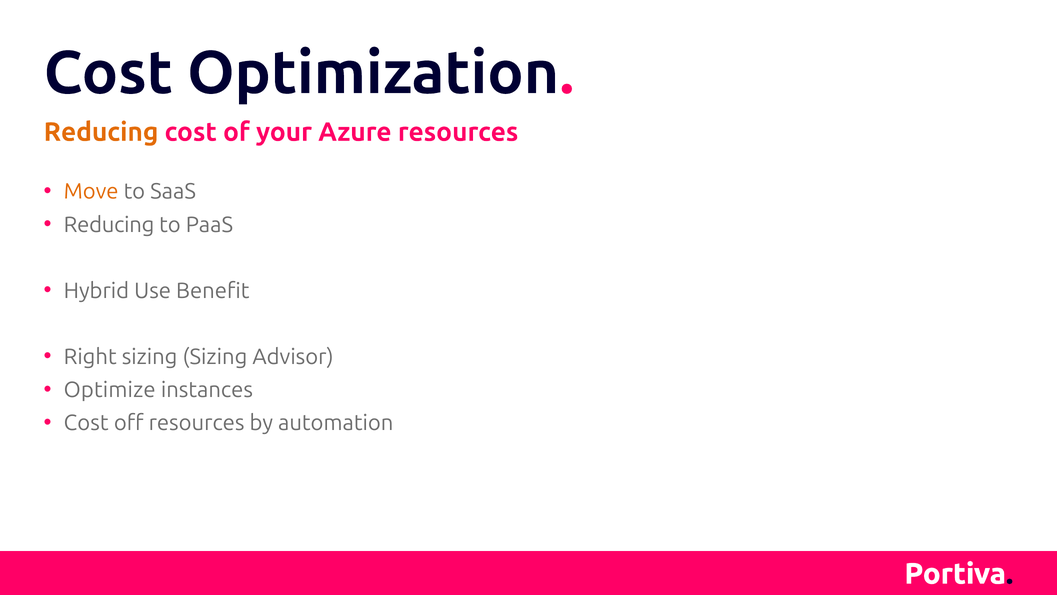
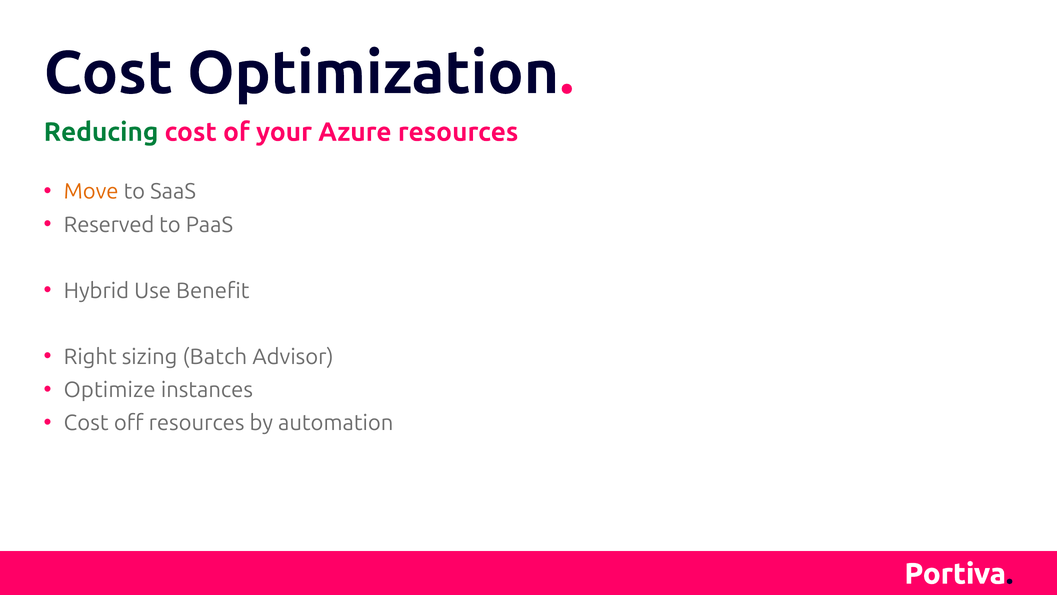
Reducing colour: orange -> green (101, 132)
Reducing: Reducing -> Reserved (109, 225)
sizing Sizing: Sizing -> Batch (215, 357)
